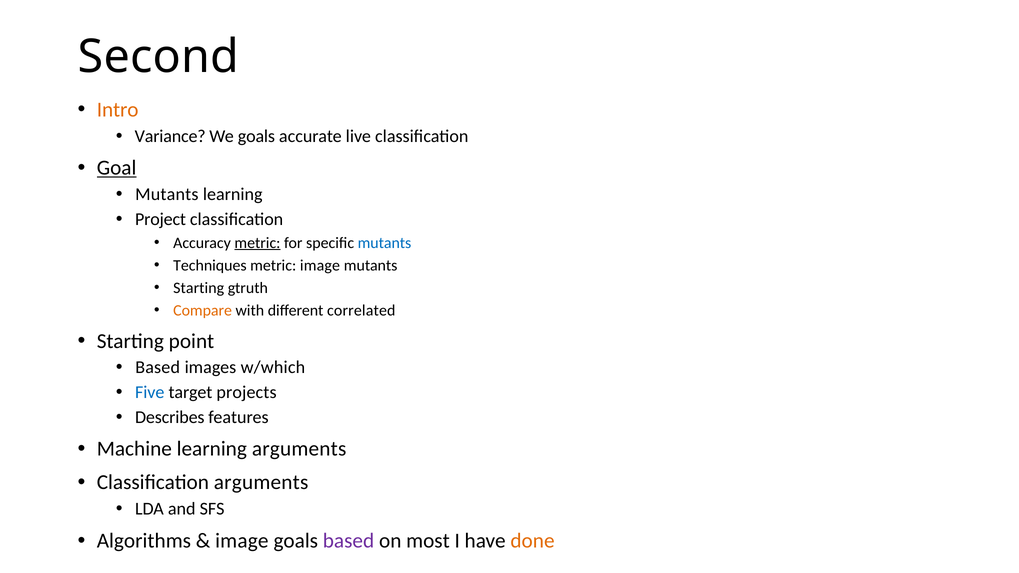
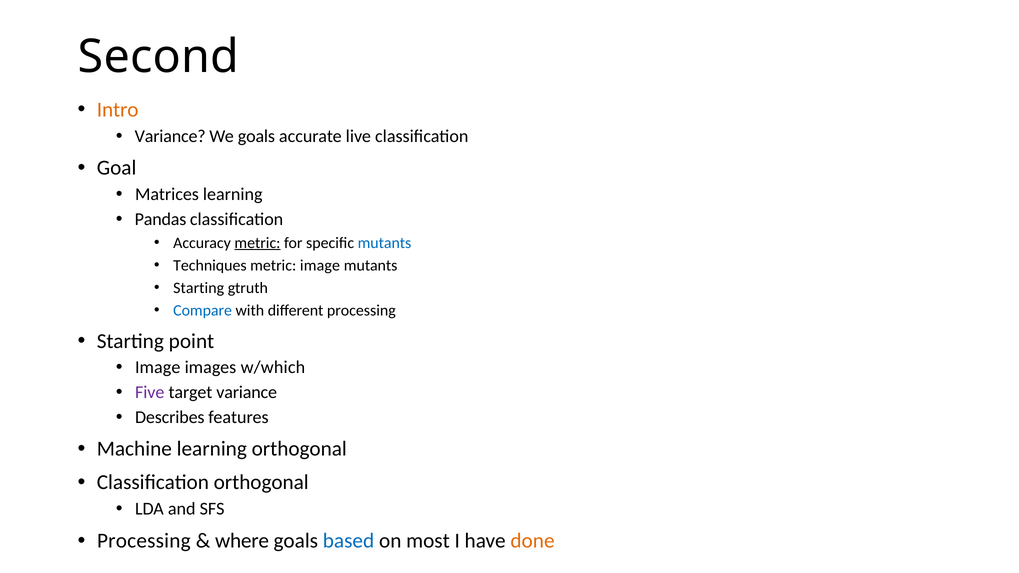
Goal underline: present -> none (117, 168)
Mutants: Mutants -> Matrices (167, 194)
Project: Project -> Pandas (161, 219)
Compare colour: orange -> blue (203, 310)
different correlated: correlated -> processing (361, 310)
Based: Based -> Image (158, 368)
Five colour: blue -> purple (150, 392)
target projects: projects -> variance (247, 392)
learning arguments: arguments -> orthogonal (299, 449)
Classification arguments: arguments -> orthogonal (261, 483)
Algorithms: Algorithms -> Processing (144, 541)
image: image -> where (242, 541)
based colour: purple -> blue (349, 541)
